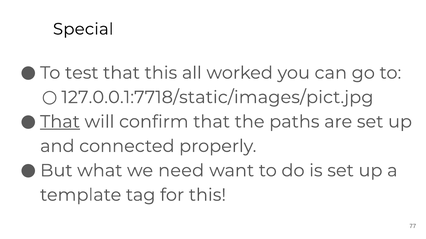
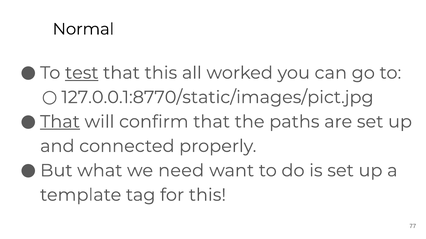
Special: Special -> Normal (83, 29)
test underline: none -> present (82, 73)
127.0.0.1:7718/static/images/pict.jpg: 127.0.0.1:7718/static/images/pict.jpg -> 127.0.0.1:8770/static/images/pict.jpg (217, 98)
